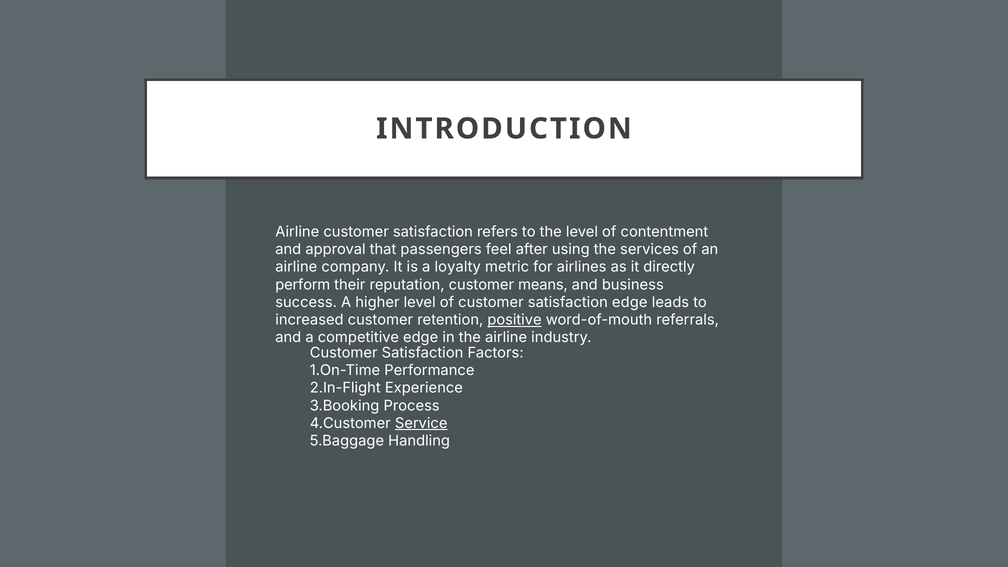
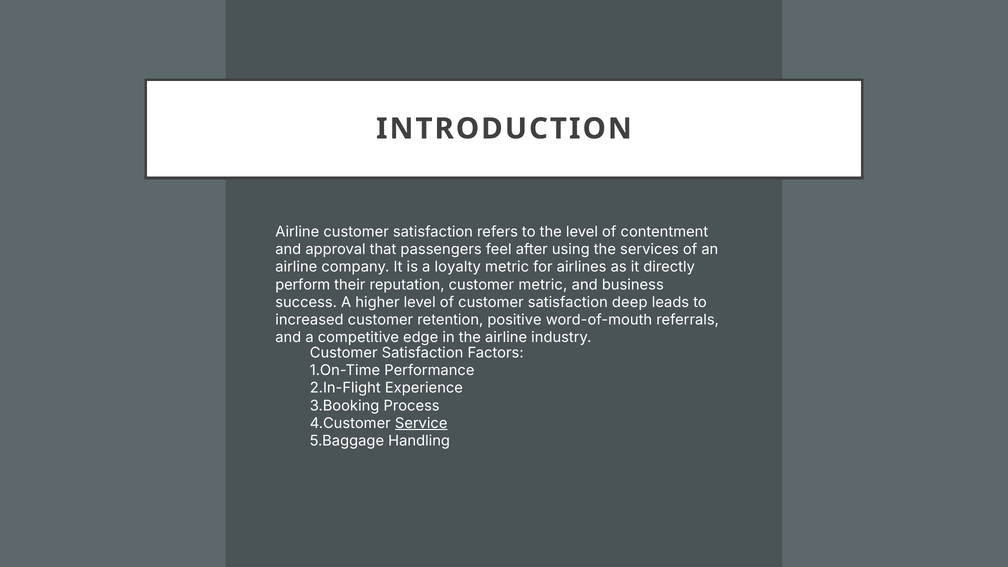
customer means: means -> metric (543, 285)
satisfaction edge: edge -> deep (630, 302)
positive underline: present -> none (515, 320)
